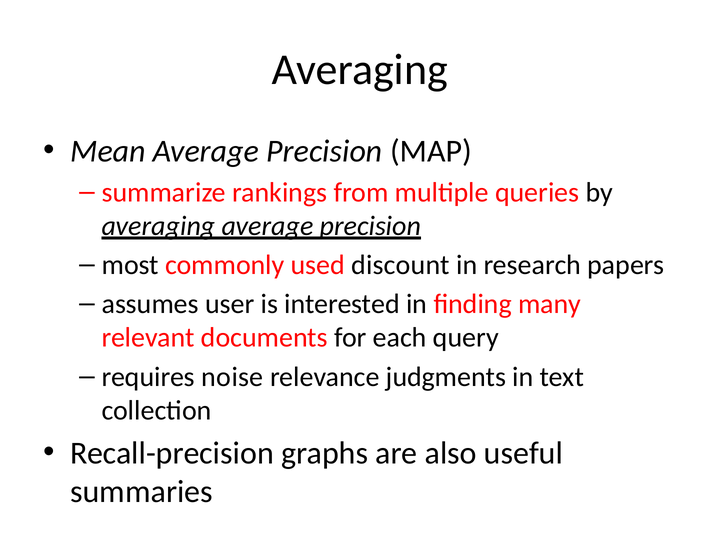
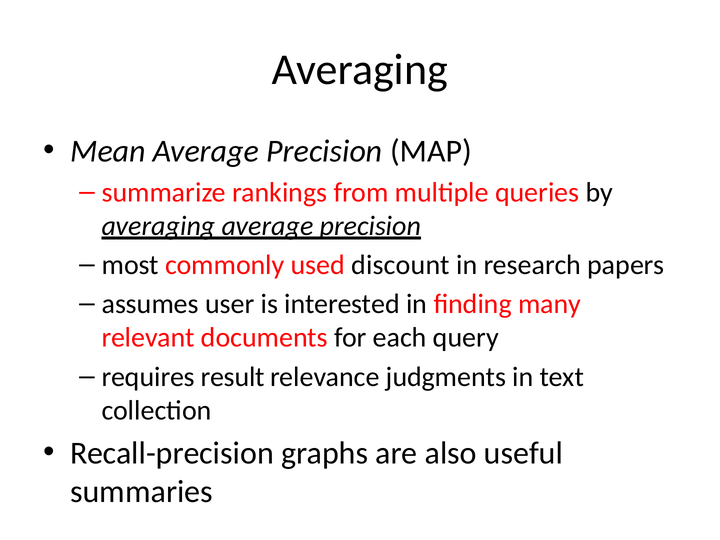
noise: noise -> result (233, 377)
